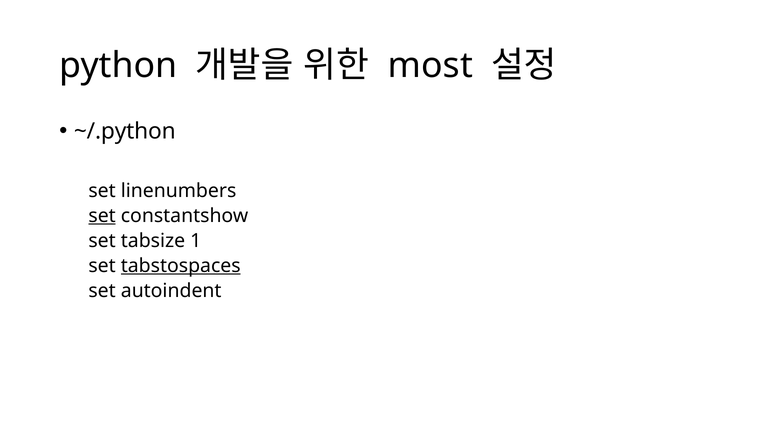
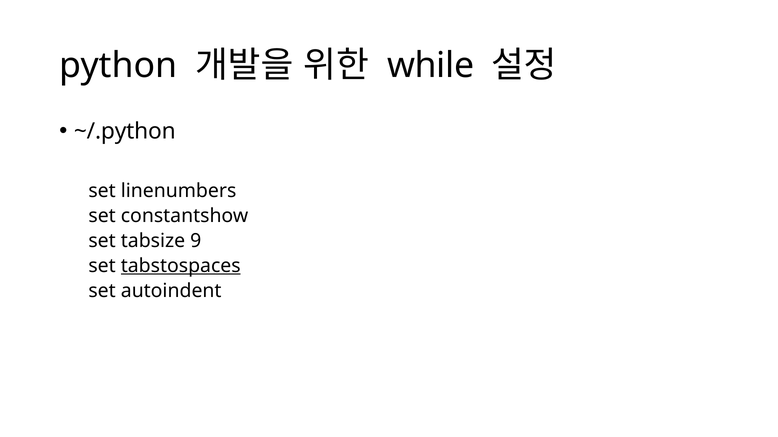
most: most -> while (431, 65)
set underline: present -> none (102, 216)
1: 1 -> 9 (196, 241)
